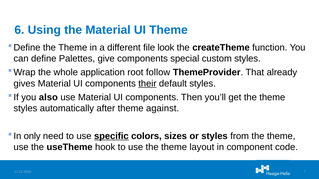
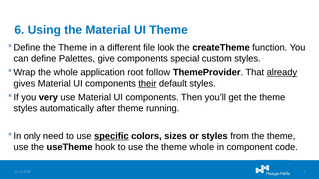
already underline: none -> present (282, 73)
also: also -> very (48, 98)
against: against -> running (163, 109)
theme layout: layout -> whole (202, 147)
